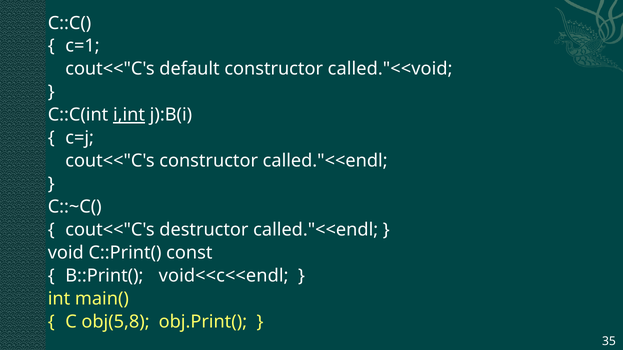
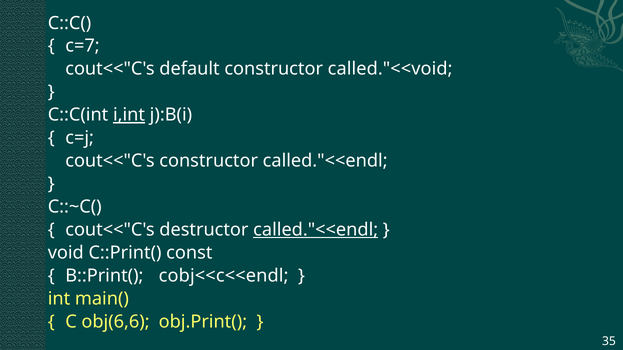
c=1: c=1 -> c=7 (82, 46)
called."<<endl underline: none -> present (316, 230)
void<<c<<endl: void<<c<<endl -> cobj<<c<<endl (224, 276)
obj(5,8: obj(5,8 -> obj(6,6 (116, 322)
